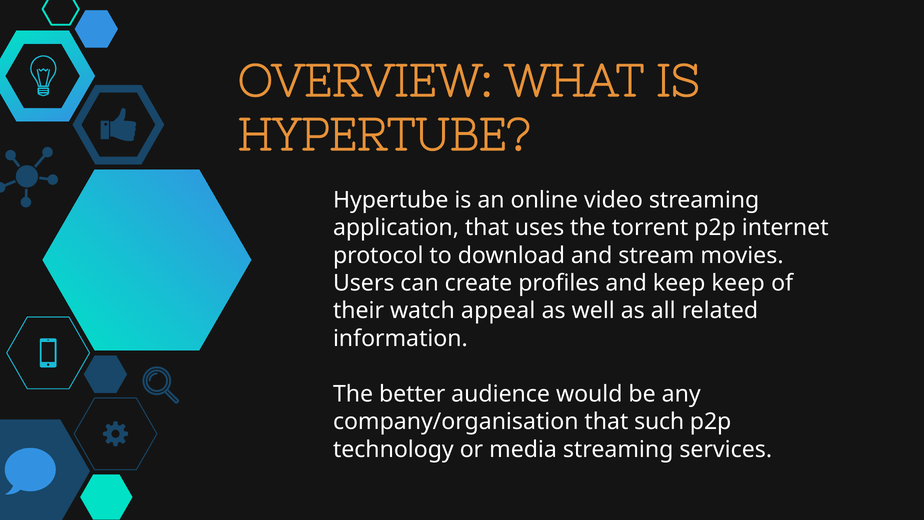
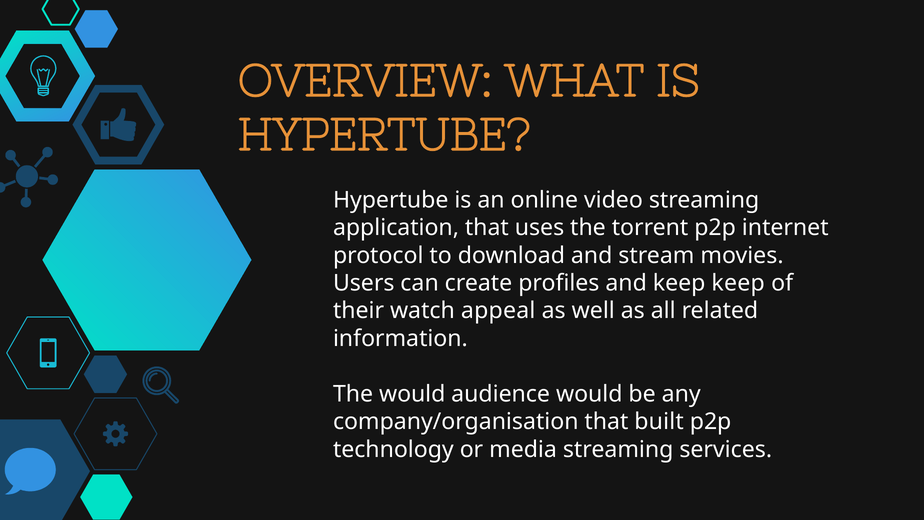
The better: better -> would (412, 394)
such: such -> built (659, 422)
